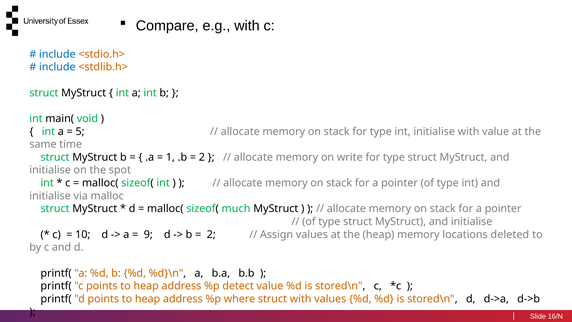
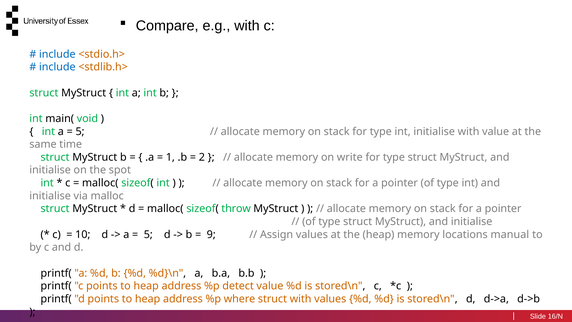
much: much -> throw (236, 209)
9: 9 -> 5 (148, 234)
2: 2 -> 9 (211, 234)
deleted: deleted -> manual (510, 234)
